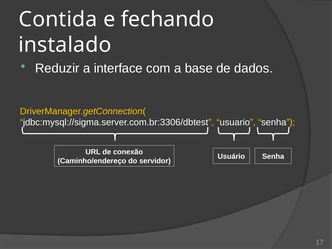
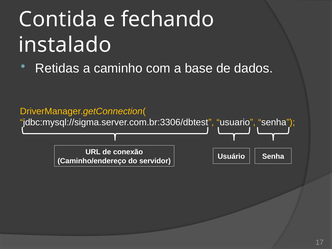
Reduzir: Reduzir -> Retidas (57, 68)
interface: interface -> caminho (118, 68)
